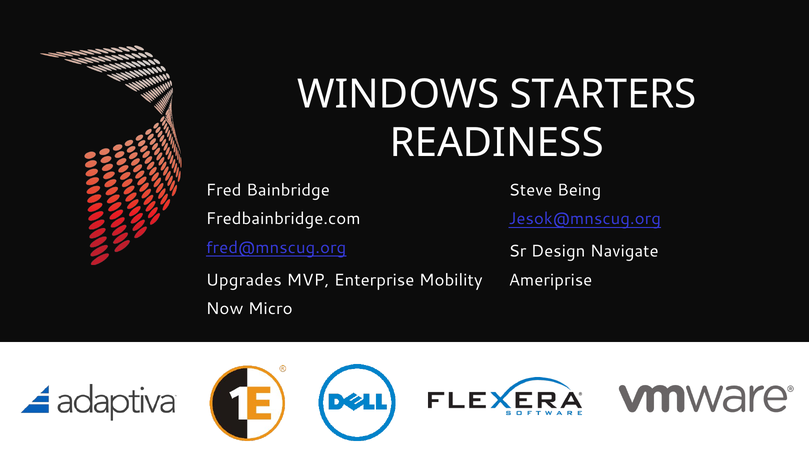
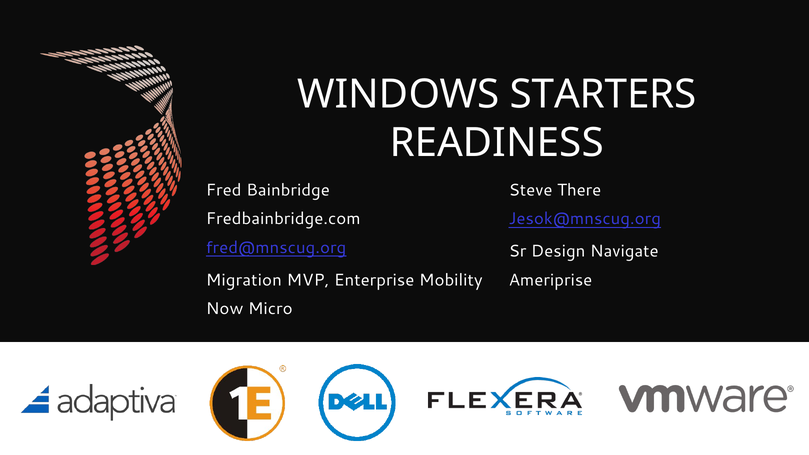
Being: Being -> There (579, 190)
Upgrades: Upgrades -> Migration (244, 280)
